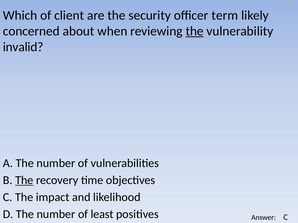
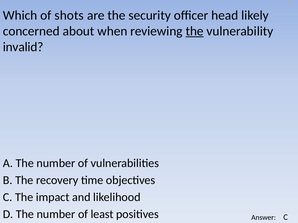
client: client -> shots (69, 15)
term: term -> head (225, 15)
The underline: present -> none (24, 181)
